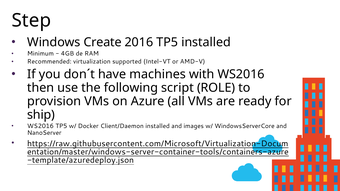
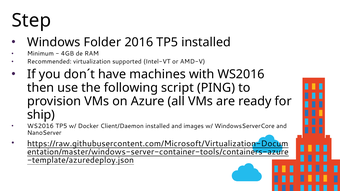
Create: Create -> Folder (102, 42)
ROLE: ROLE -> PING (216, 88)
